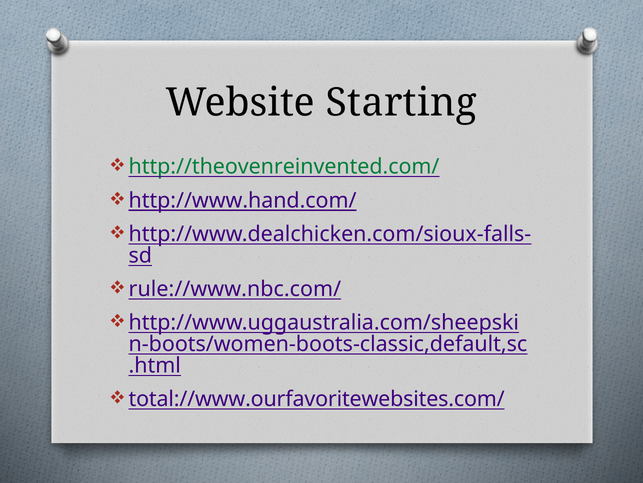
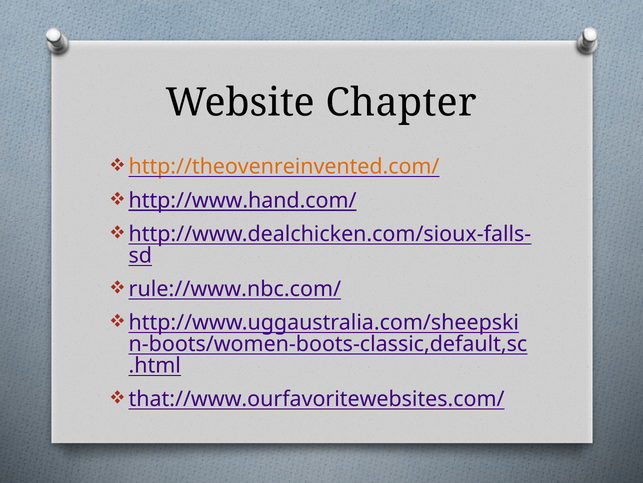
Starting: Starting -> Chapter (401, 102)
http://theovenreinvented.com/ colour: green -> orange (284, 167)
total://www.ourfavoritewebsites.com/: total://www.ourfavoritewebsites.com/ -> that://www.ourfavoritewebsites.com/ (317, 399)
